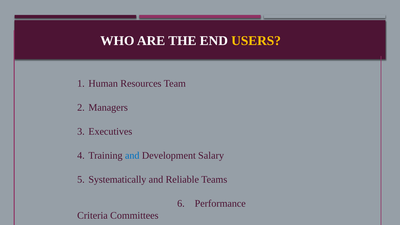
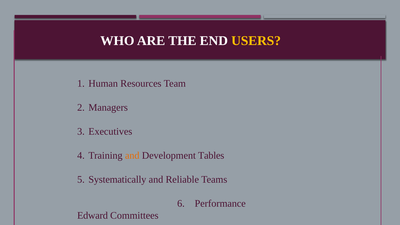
and colour: blue -> orange (132, 156)
Salary: Salary -> Tables (211, 156)
Criteria: Criteria -> Edward (93, 216)
